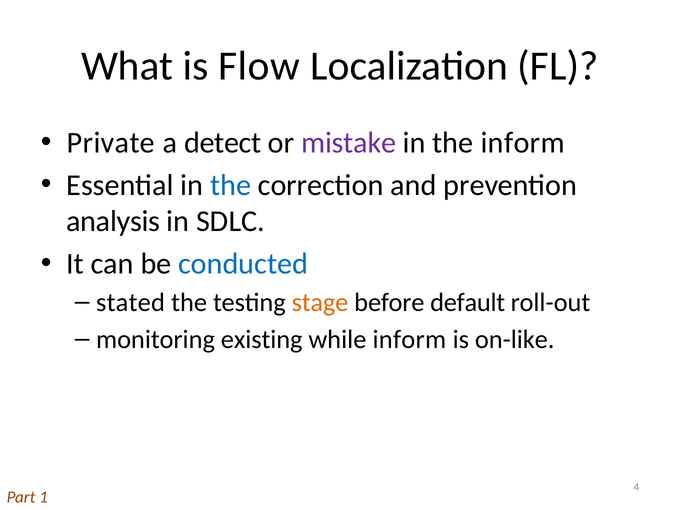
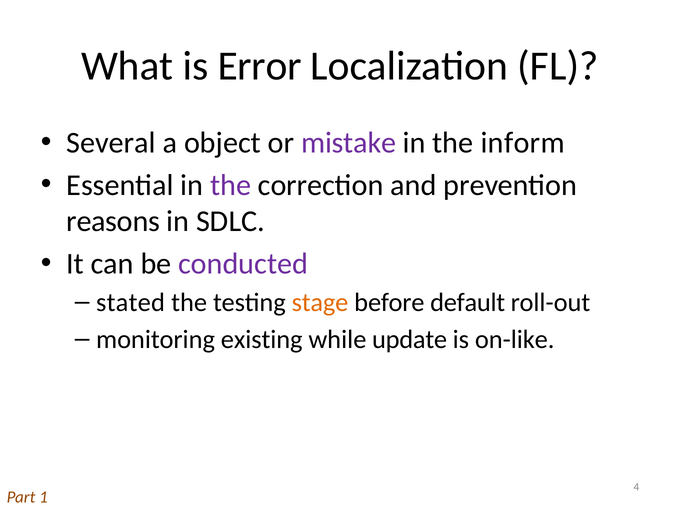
Flow: Flow -> Error (260, 66)
Private: Private -> Several (111, 143)
detect: detect -> object (223, 143)
the colour: blue -> purple (231, 185)
analysis: analysis -> reasons (113, 221)
conducted colour: blue -> purple (243, 264)
while inform: inform -> update (410, 340)
